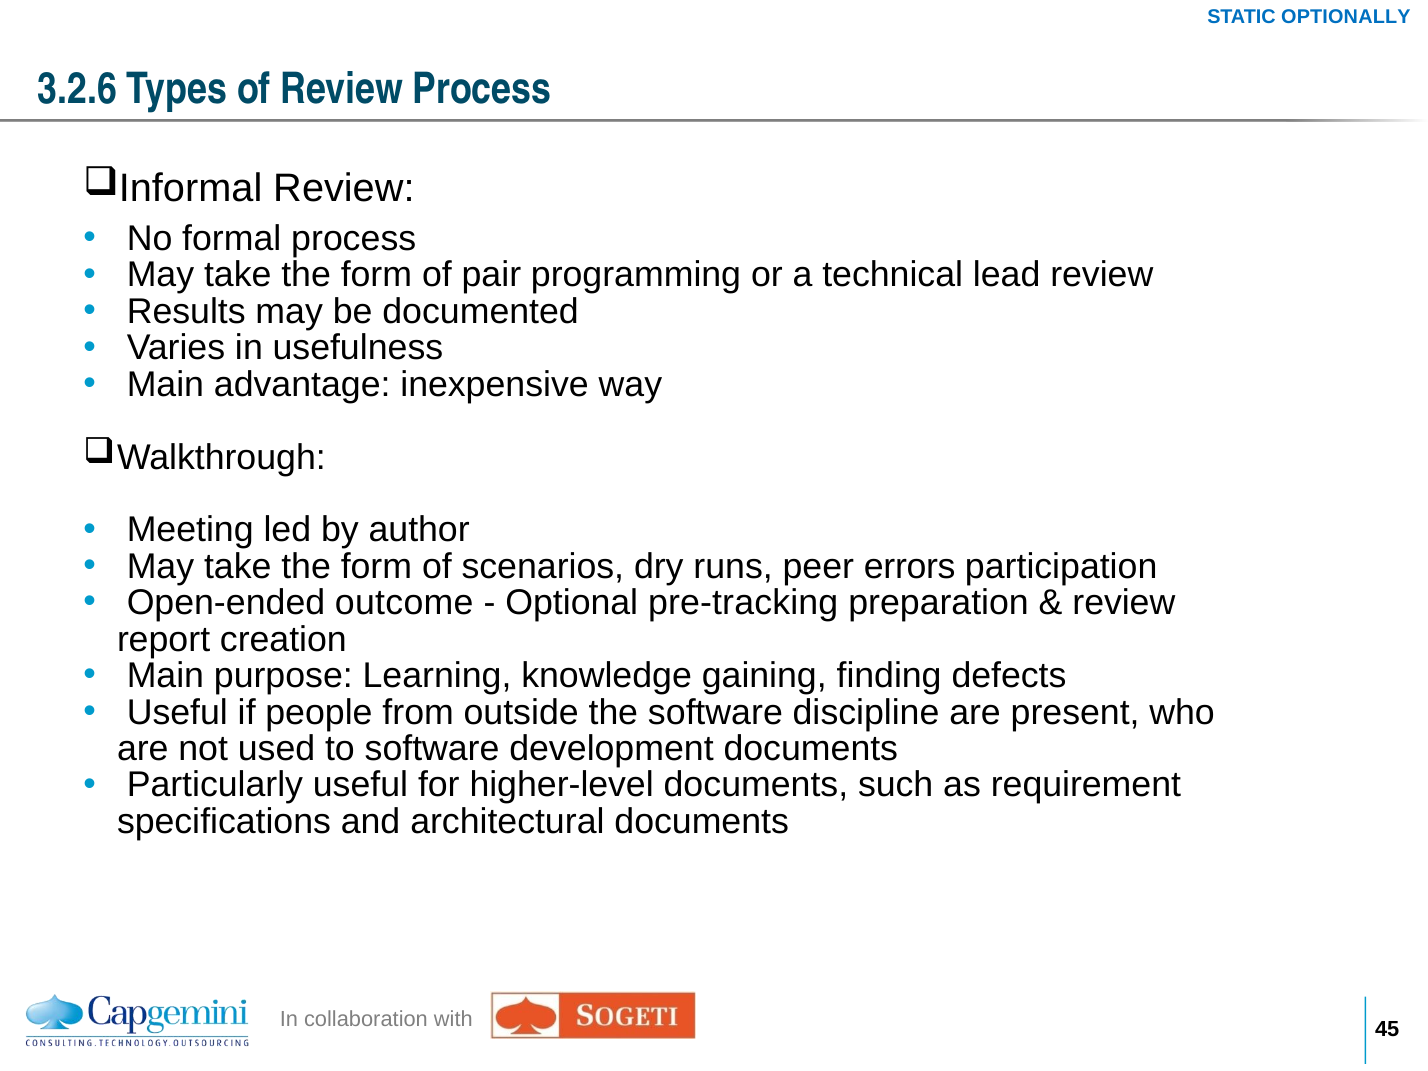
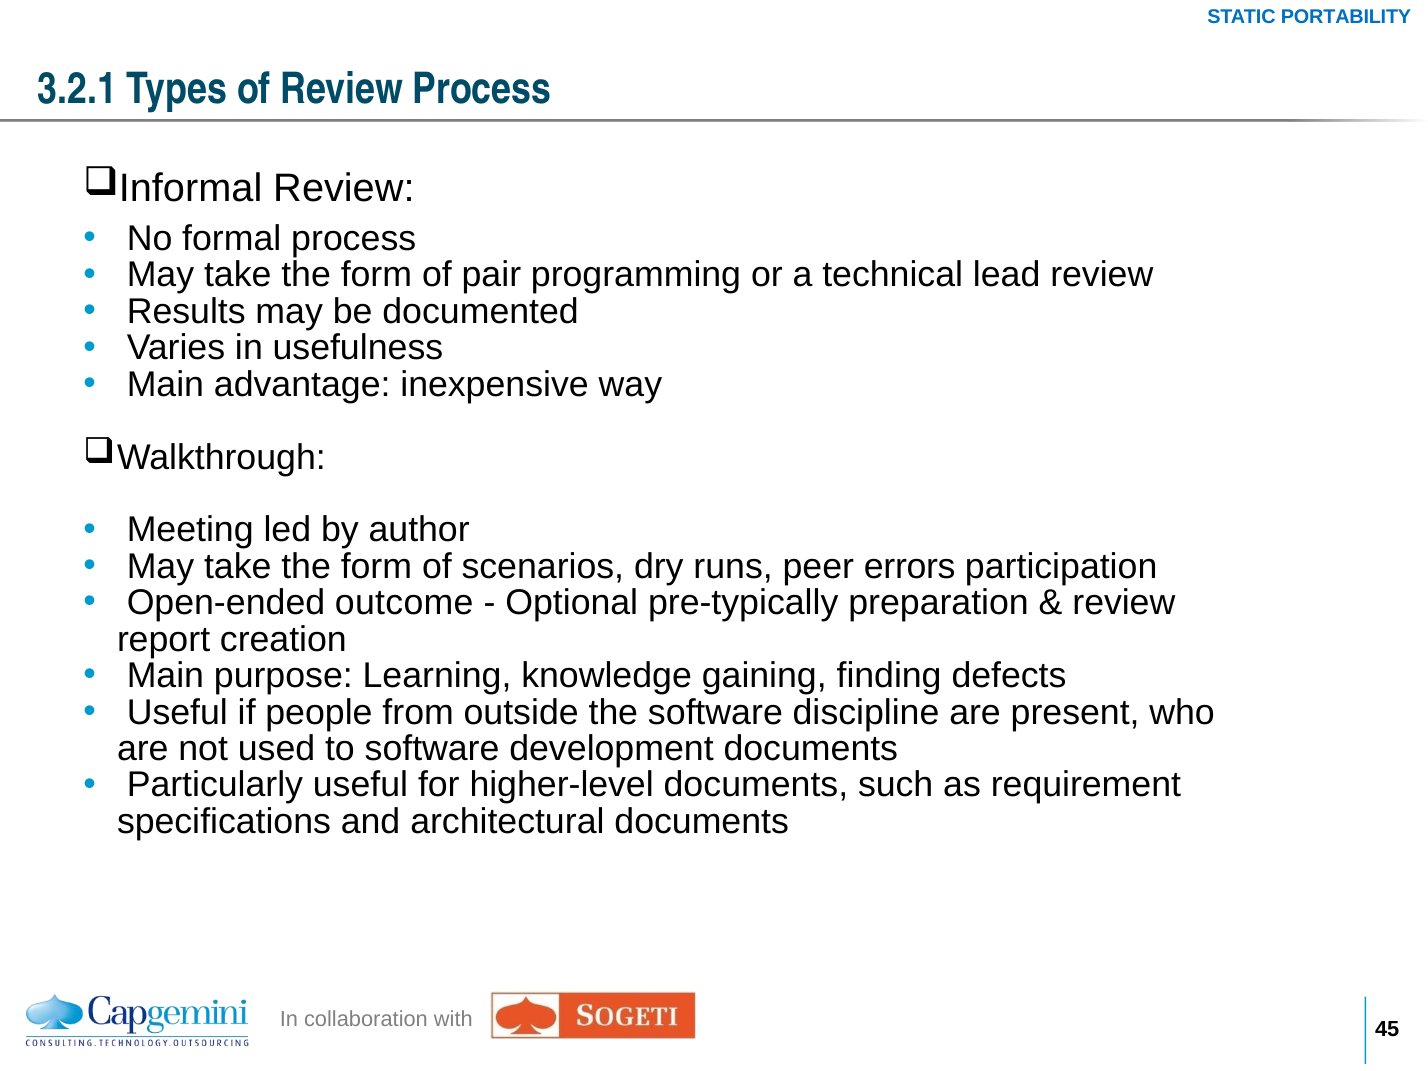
OPTIONALLY: OPTIONALLY -> PORTABILITY (1346, 17)
3.2.6: 3.2.6 -> 3.2.1 (77, 89)
pre-tracking: pre-tracking -> pre-typically (743, 603)
